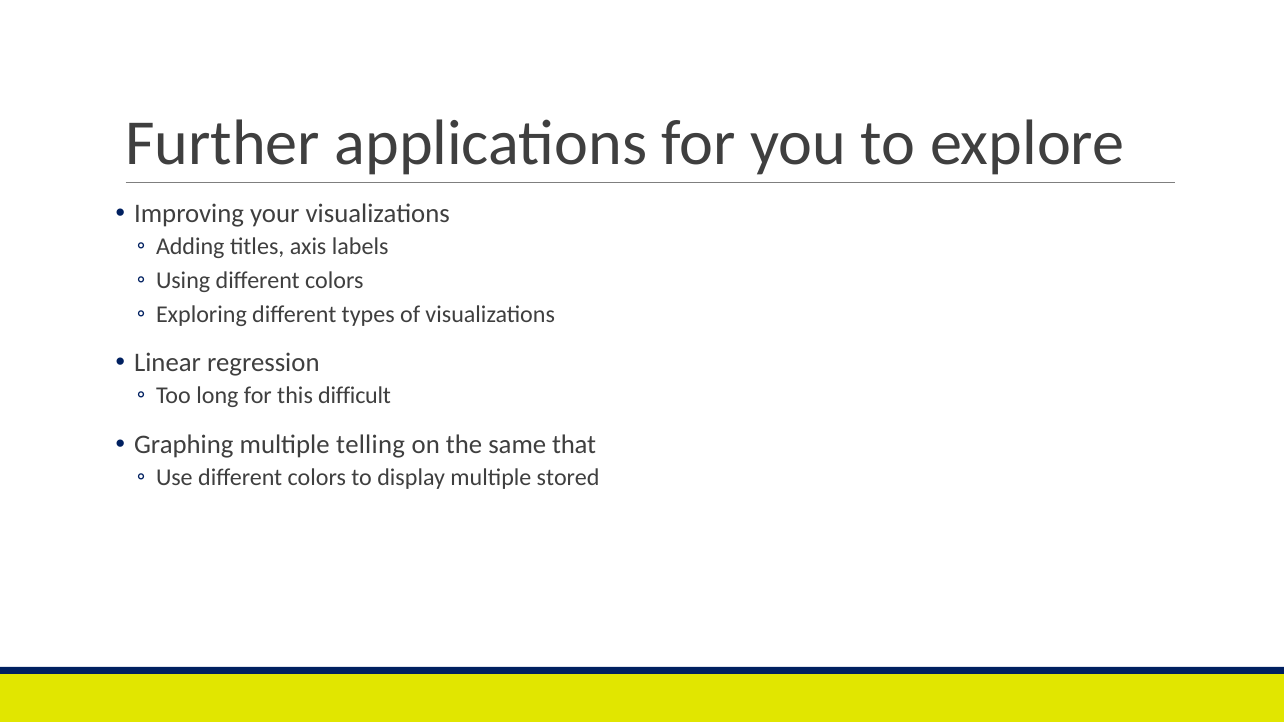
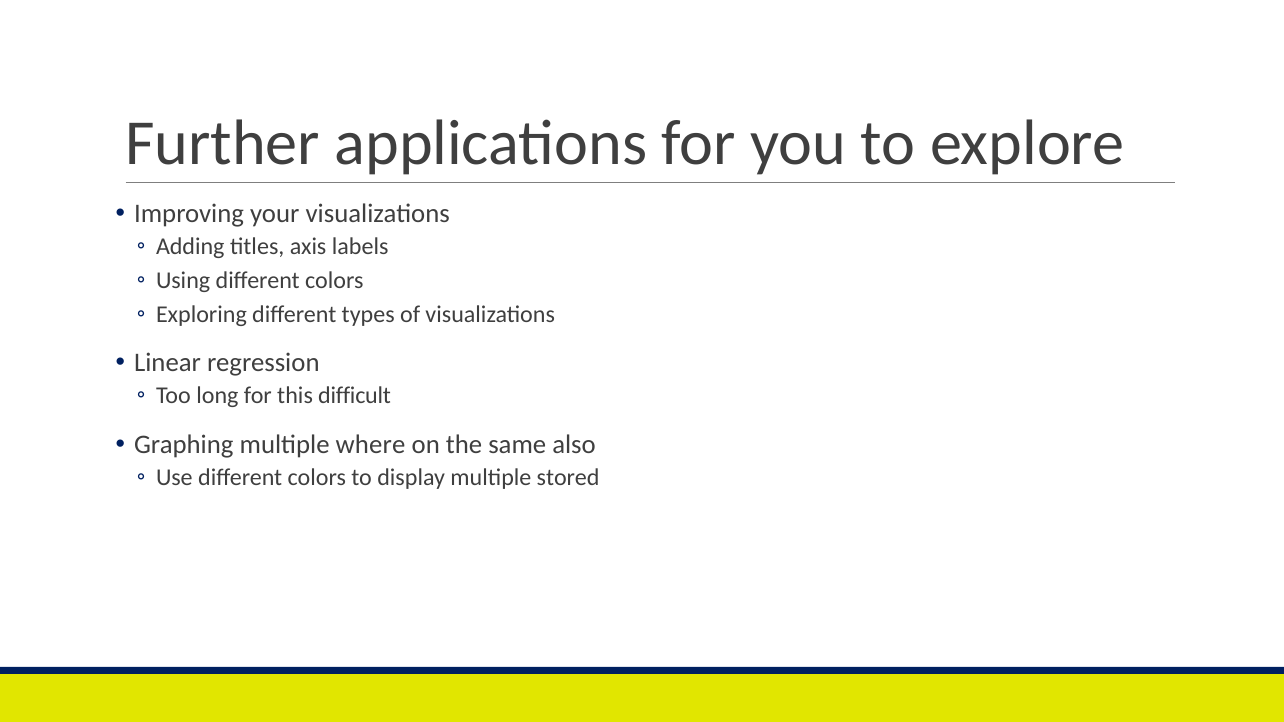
telling: telling -> where (371, 445)
that: that -> also (574, 445)
